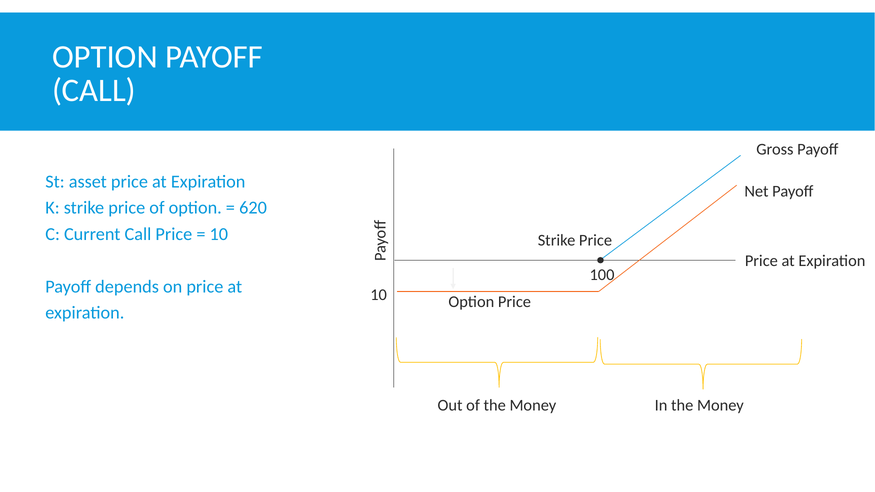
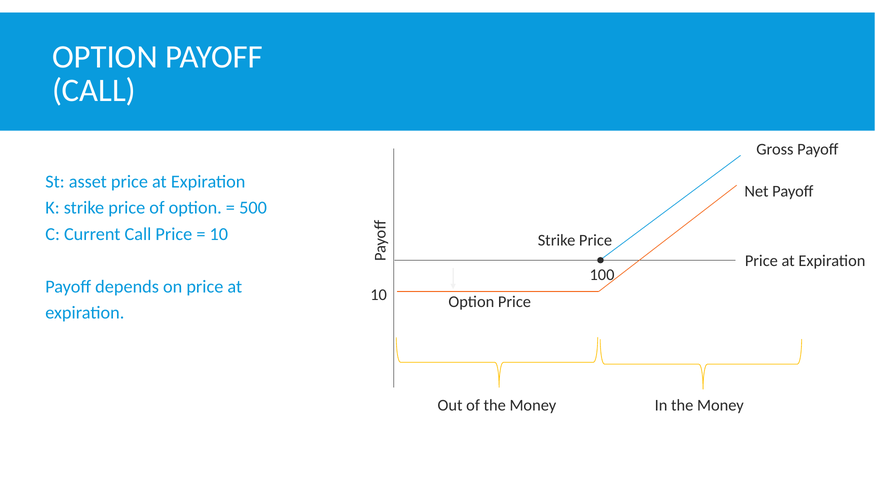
620: 620 -> 500 (253, 208)
